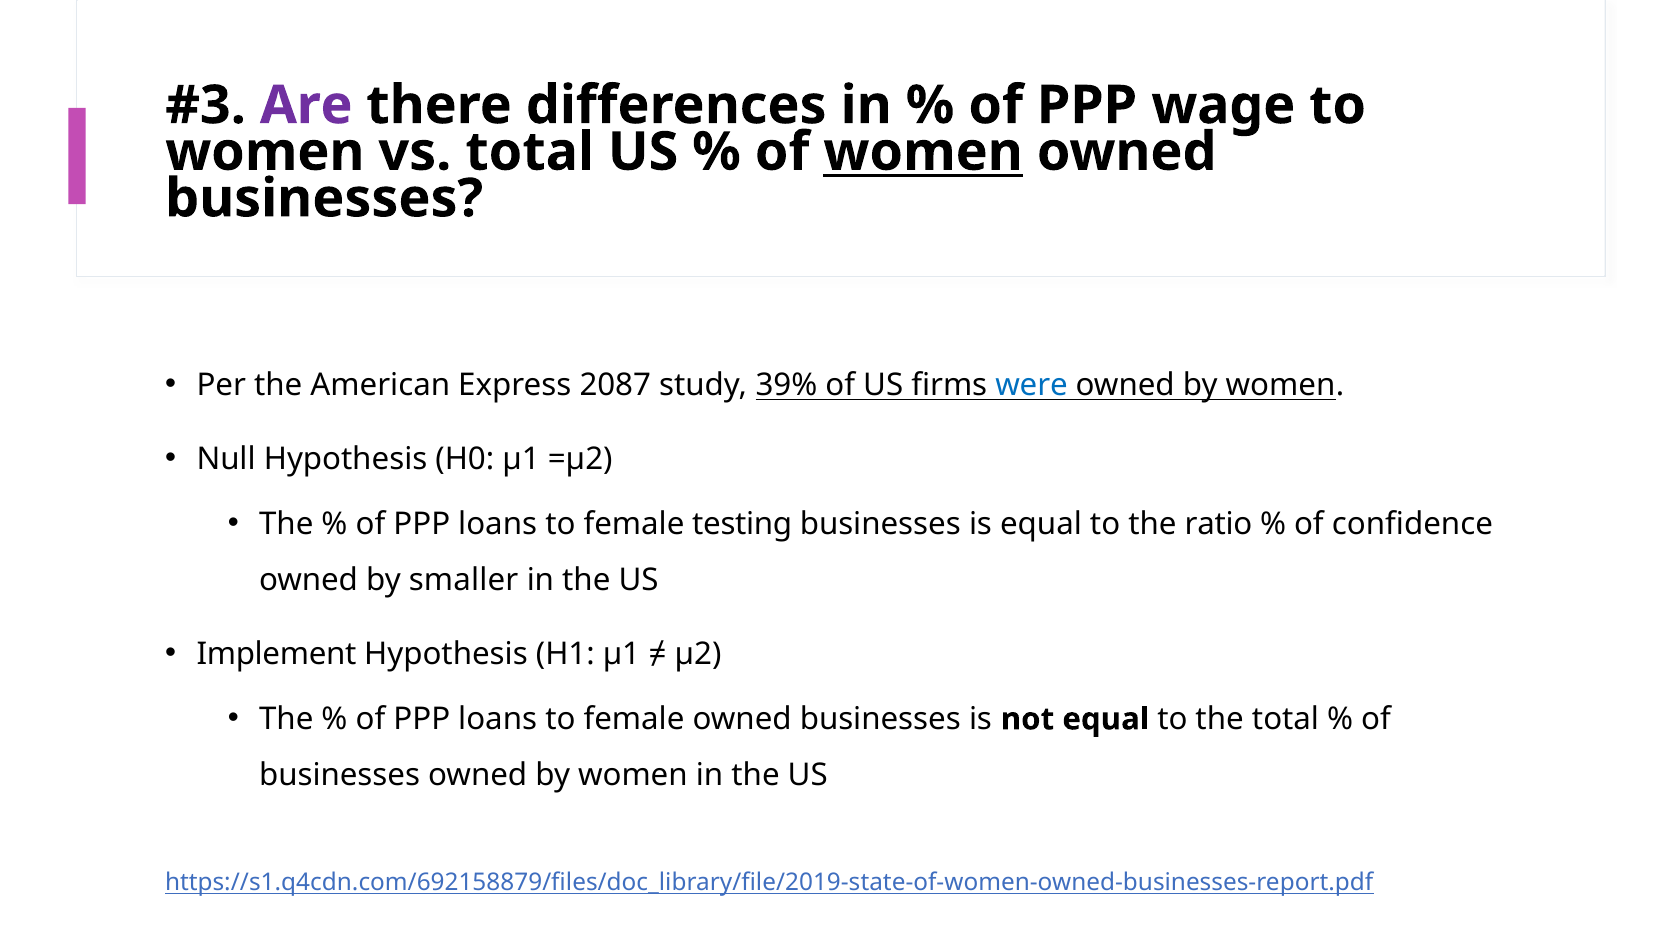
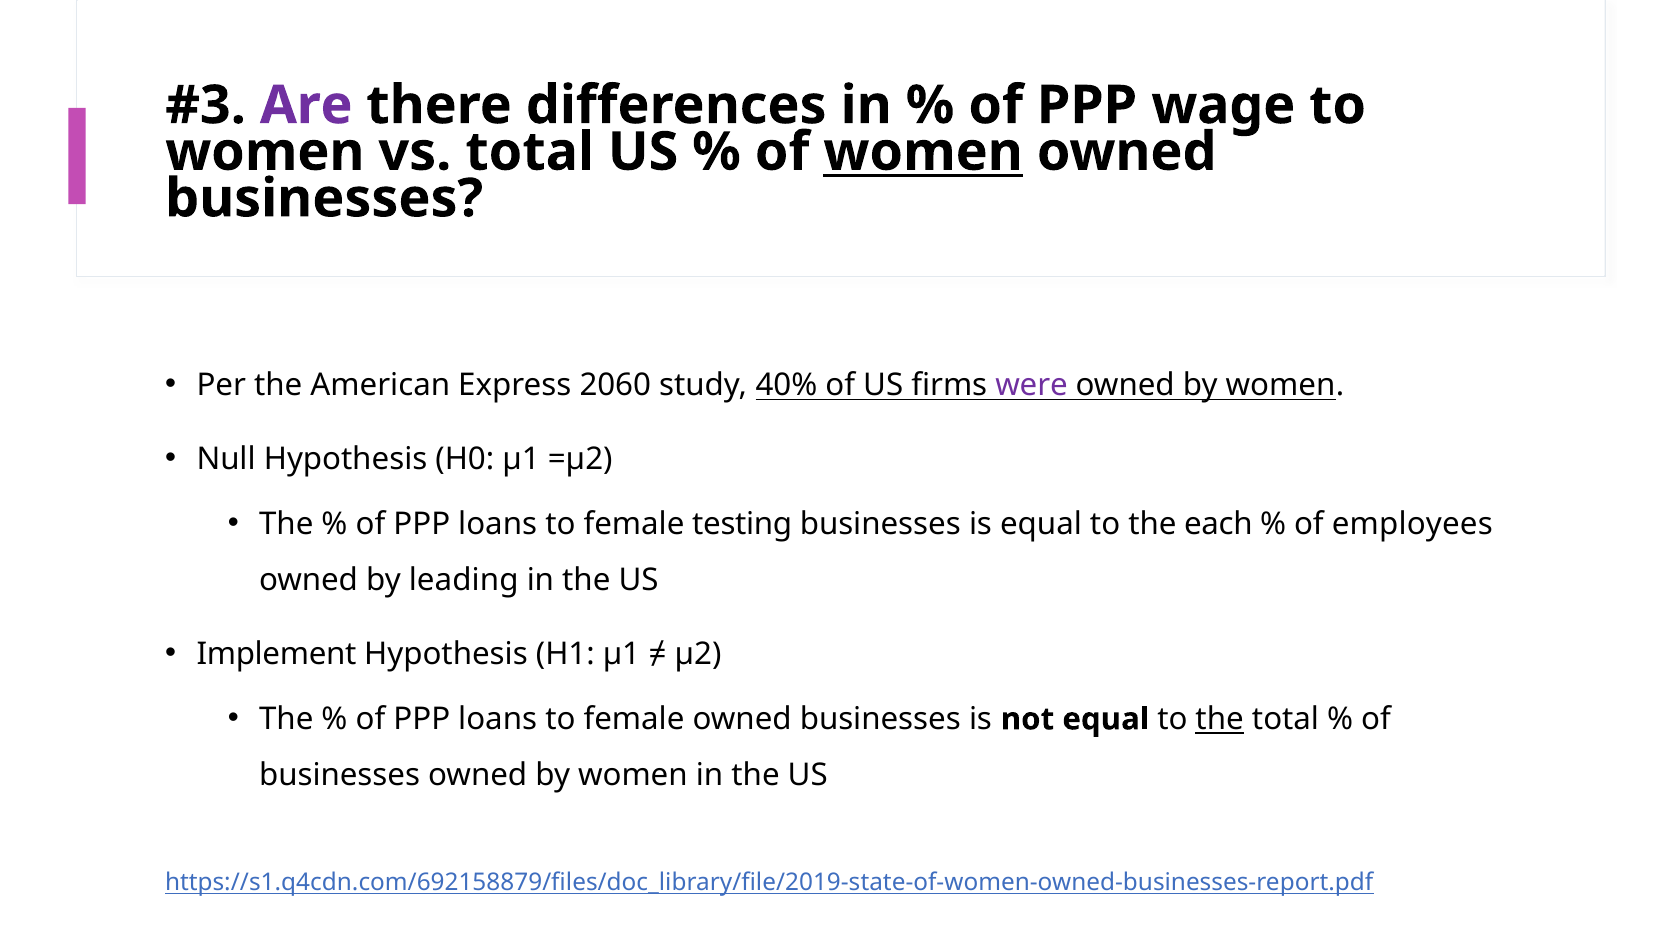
2087: 2087 -> 2060 (615, 385)
39%: 39% -> 40% (786, 385)
were colour: blue -> purple (1031, 385)
ratio: ratio -> each (1218, 524)
confidence: confidence -> employees (1412, 524)
smaller: smaller -> leading (464, 580)
the underline: none -> present (1220, 719)
